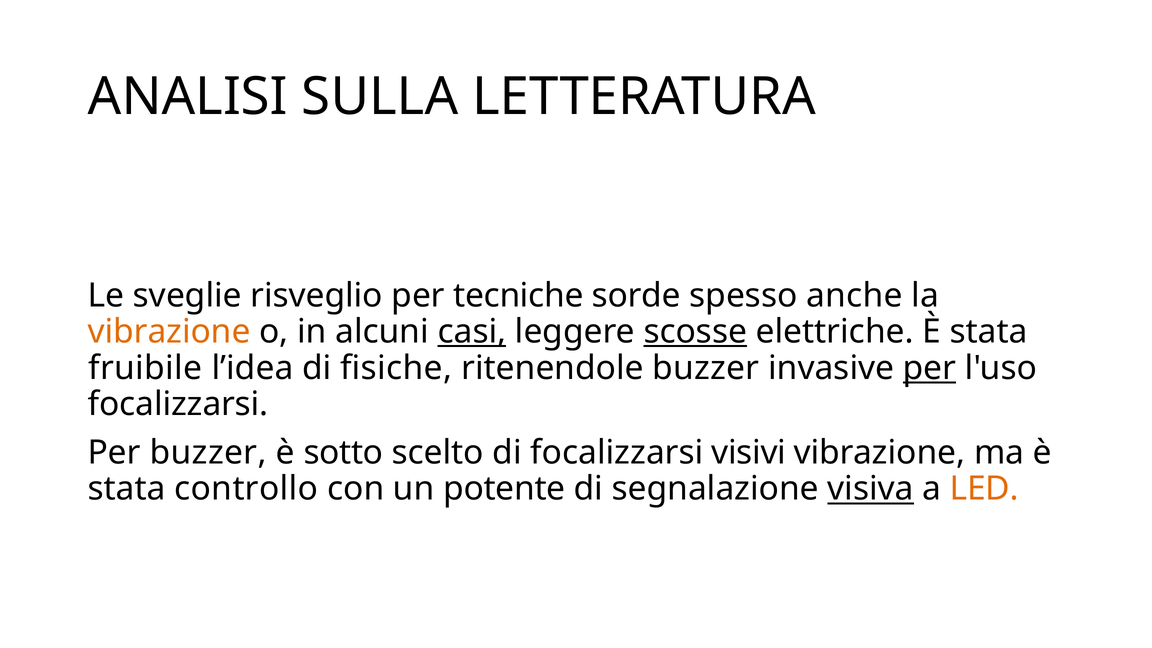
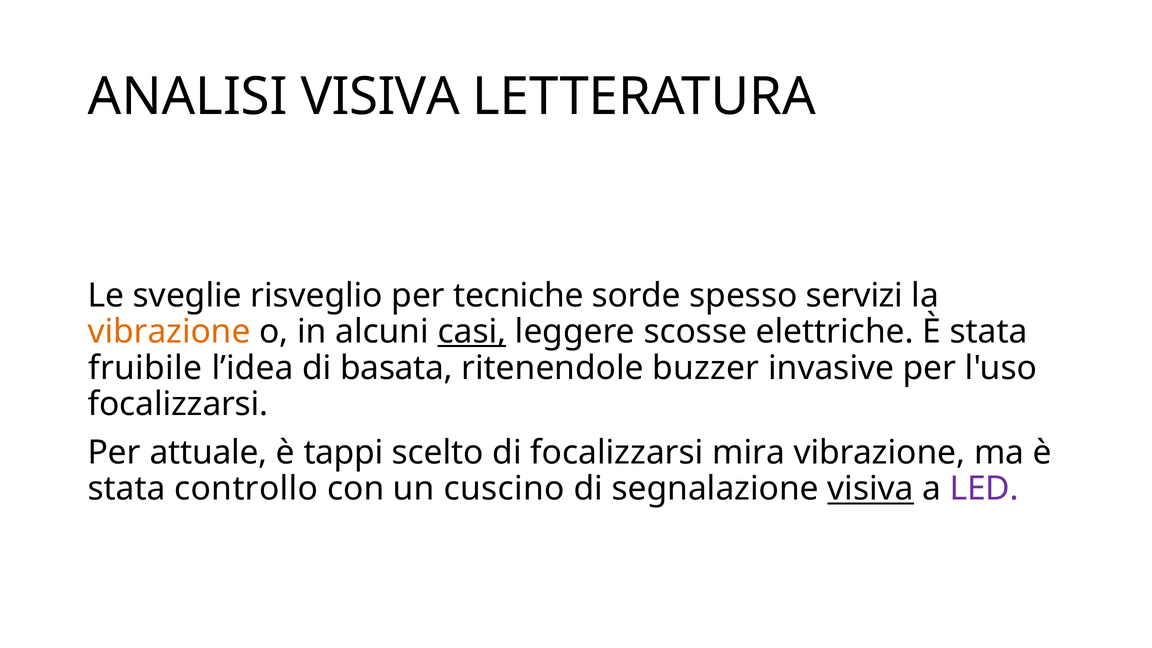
ANALISI SULLA: SULLA -> VISIVA (380, 97)
anche: anche -> servizi (855, 295)
scosse underline: present -> none (695, 332)
fisiche: fisiche -> basata (396, 368)
per underline: present -> none (929, 368)
Per buzzer: buzzer -> attuale (208, 453)
sotto: sotto -> tappi (343, 453)
visivi: visivi -> mira (749, 453)
potente: potente -> cuscino (504, 489)
LED colour: orange -> purple (984, 489)
